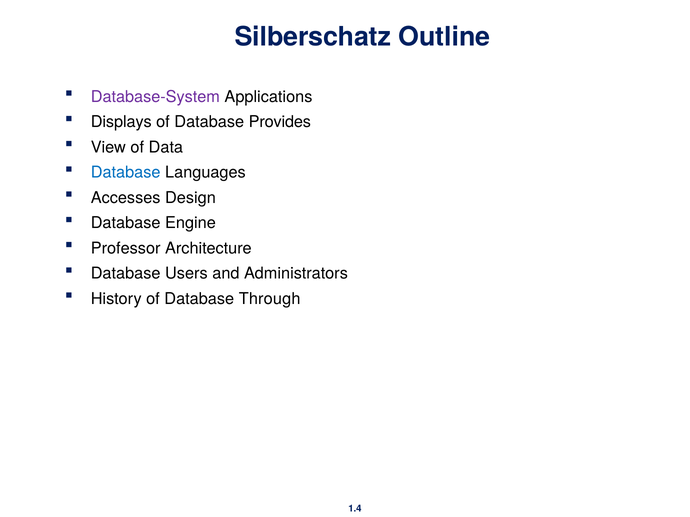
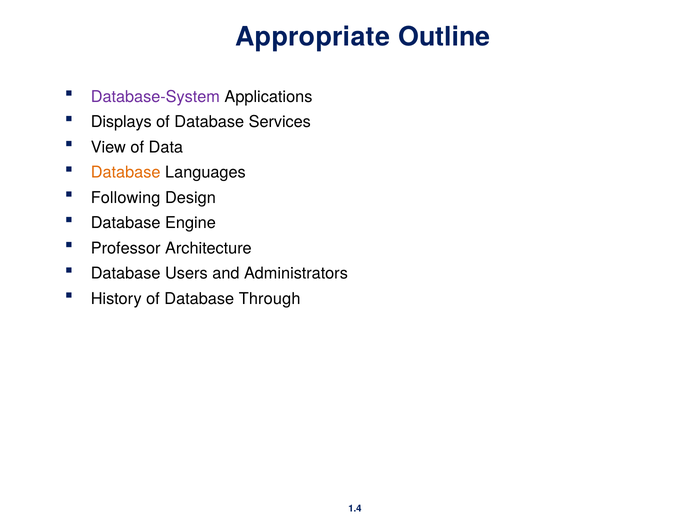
Silberschatz: Silberschatz -> Appropriate (313, 37)
Provides: Provides -> Services (280, 122)
Database colour: blue -> orange (126, 173)
Accesses: Accesses -> Following (126, 198)
